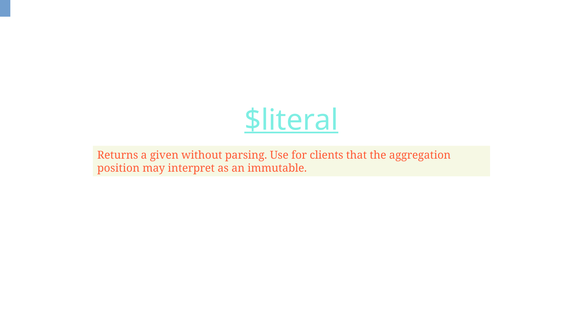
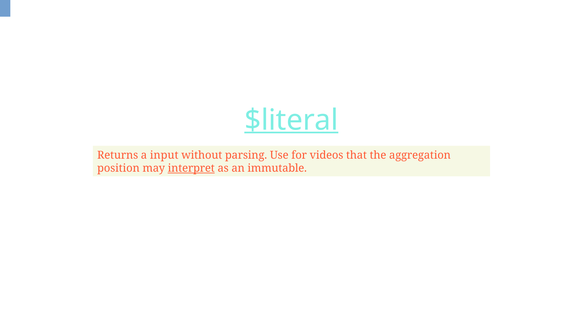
given: given -> input (164, 155)
clients: clients -> videos (327, 155)
interpret underline: none -> present (191, 168)
